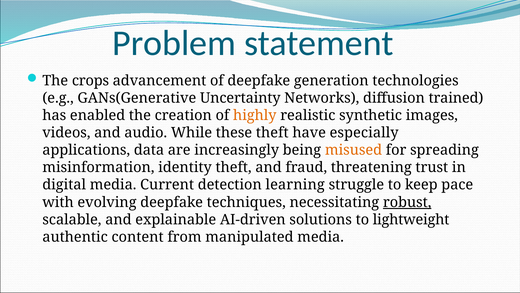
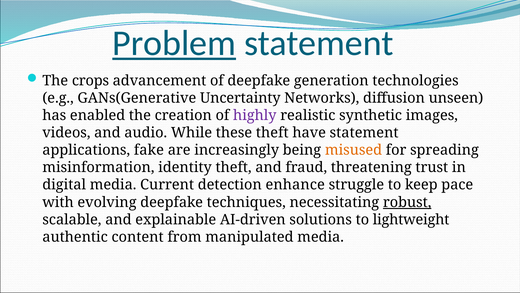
Problem underline: none -> present (174, 43)
trained: trained -> unseen (456, 98)
highly colour: orange -> purple (255, 115)
have especially: especially -> statement (364, 133)
data: data -> fake (149, 150)
learning: learning -> enhance (295, 185)
